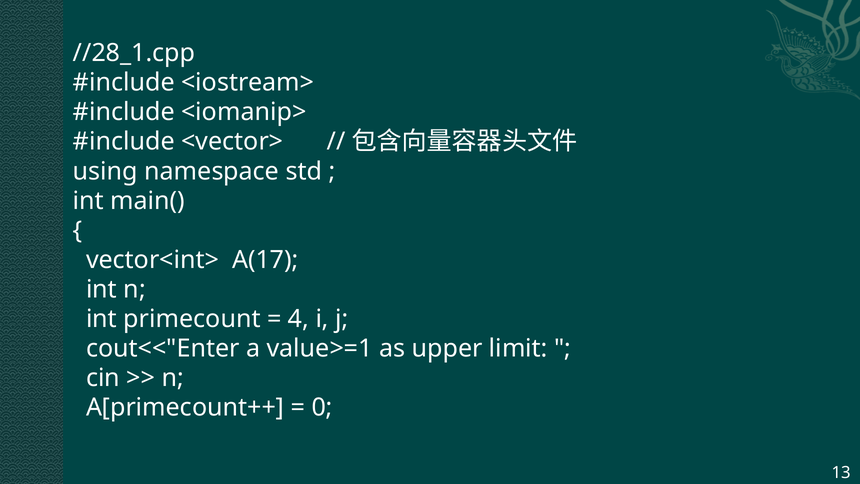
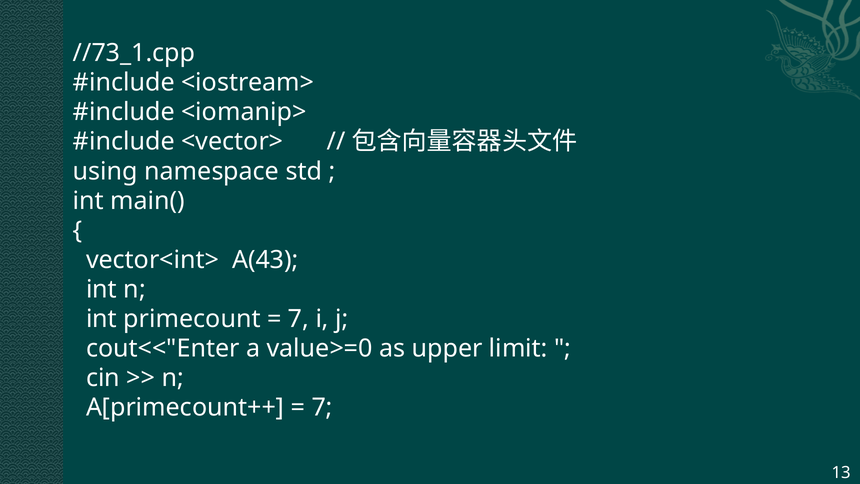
//28_1.cpp: //28_1.cpp -> //73_1.cpp (134, 53)
A(17: A(17 -> A(43 (265, 260)
4: 4 -> 7 (298, 319)
value>=1: value>=1 -> value>=0 (320, 348)
0: 0 -> 7 (322, 407)
